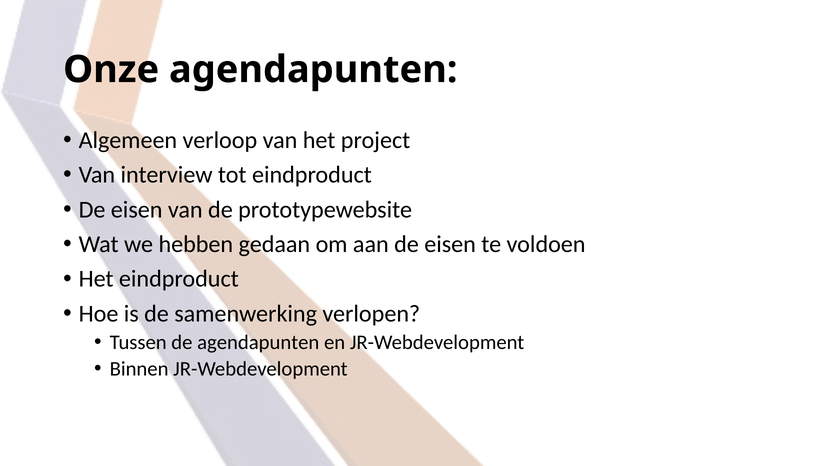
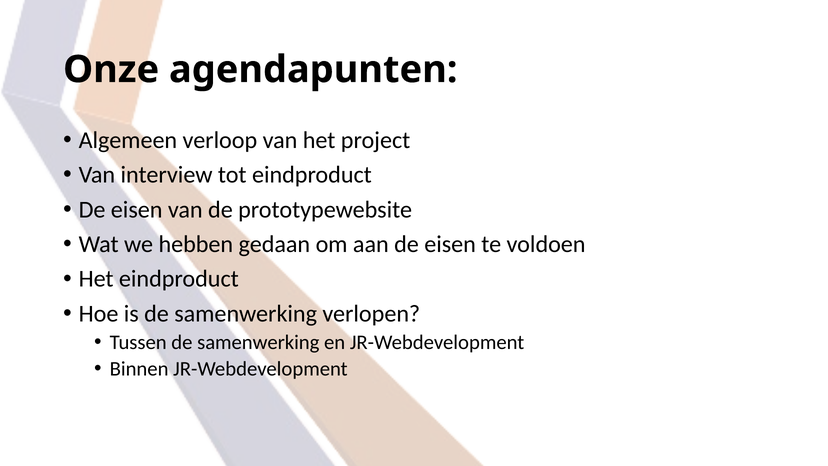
Tussen de agendapunten: agendapunten -> samenwerking (258, 342)
